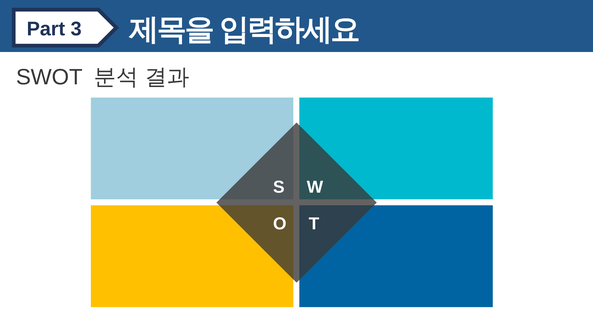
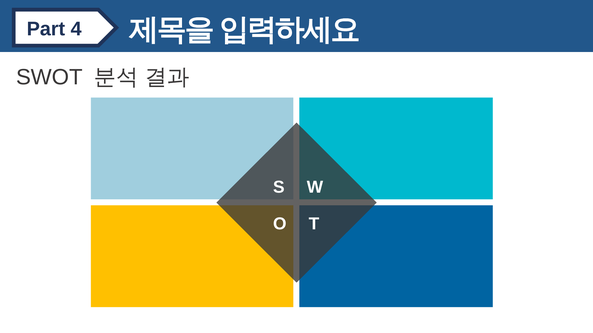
3: 3 -> 4 (76, 29)
